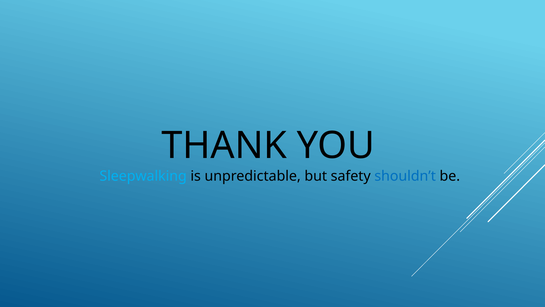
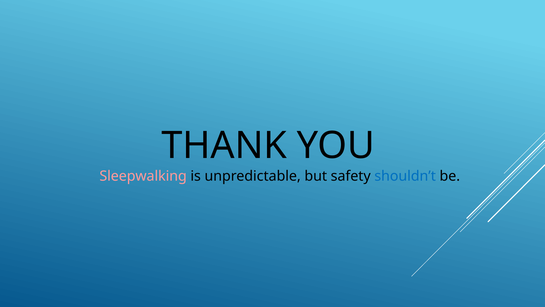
Sleepwalking colour: light blue -> pink (143, 176)
